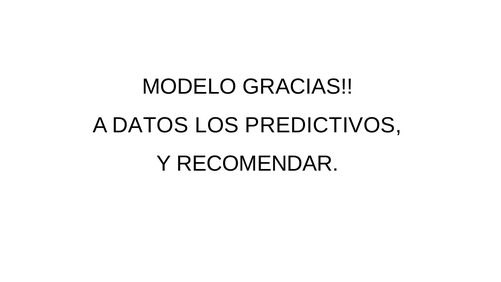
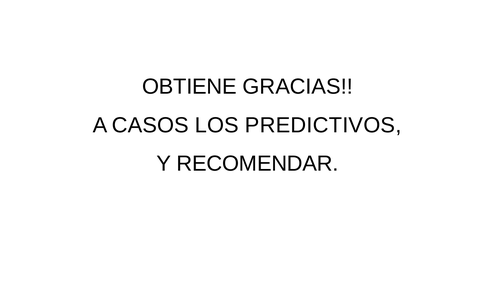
MODELO: MODELO -> OBTIENE (189, 87)
DATOS: DATOS -> CASOS (150, 125)
